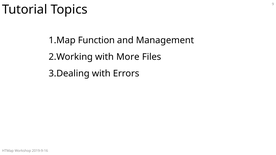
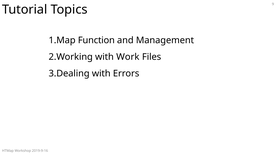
More: More -> Work (128, 57)
